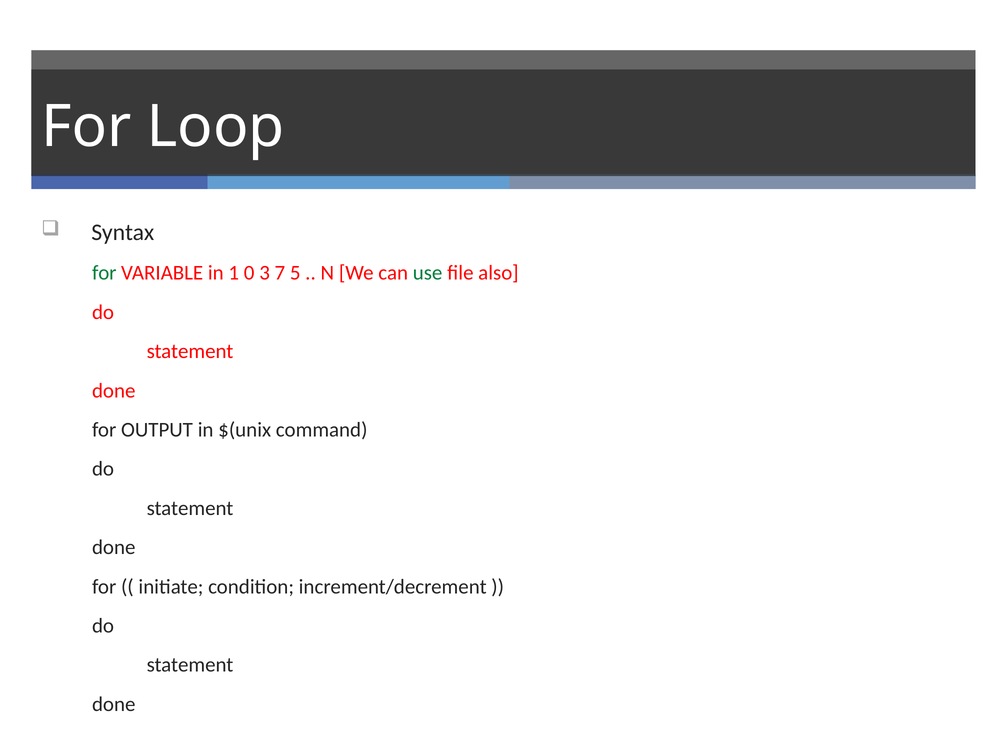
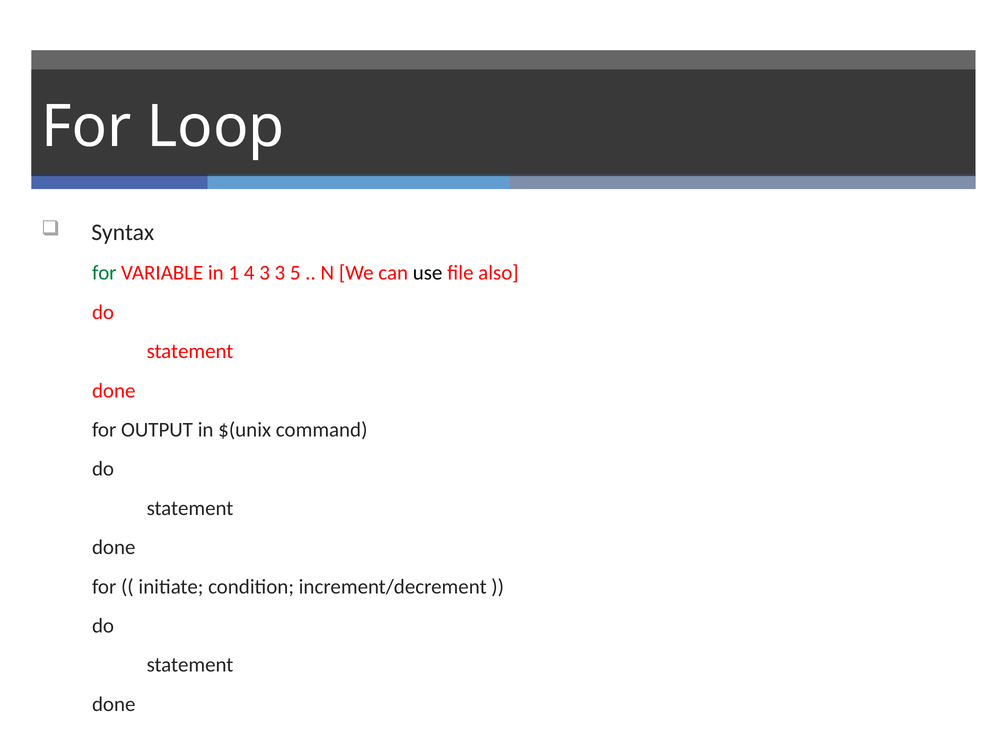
0: 0 -> 4 (249, 273)
3 7: 7 -> 3 (280, 273)
use colour: green -> black (428, 273)
